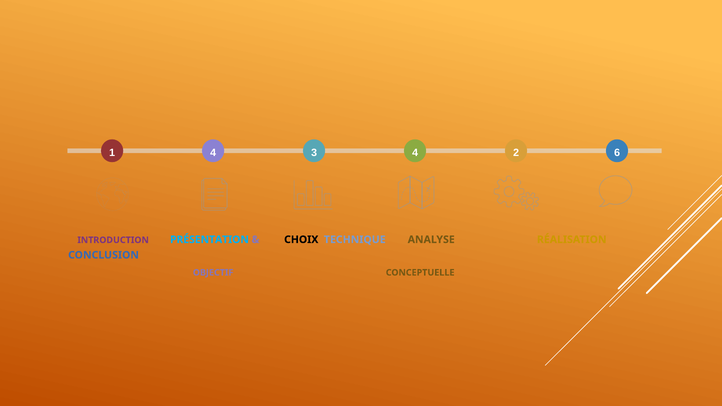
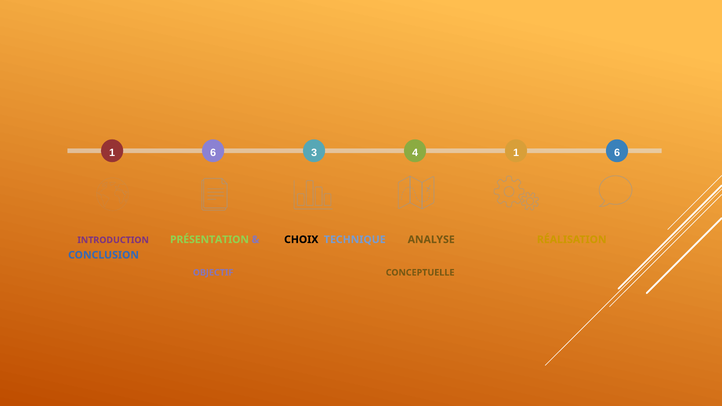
4: 4 -> 6 (213, 153)
4 2: 2 -> 1 (516, 153)
PRÉSENTATION colour: light blue -> light green (209, 240)
